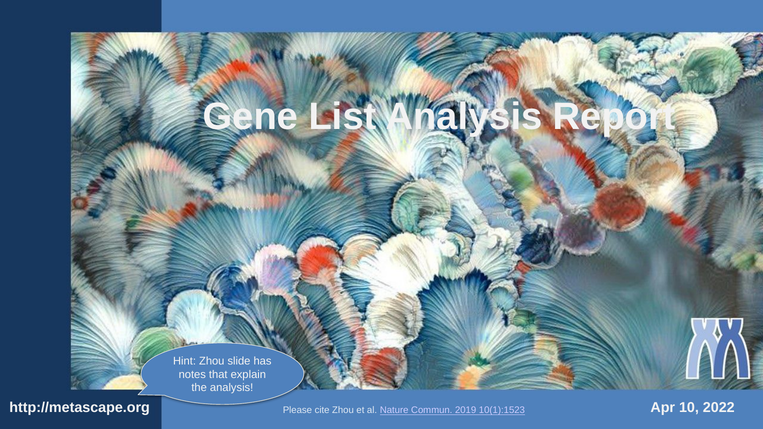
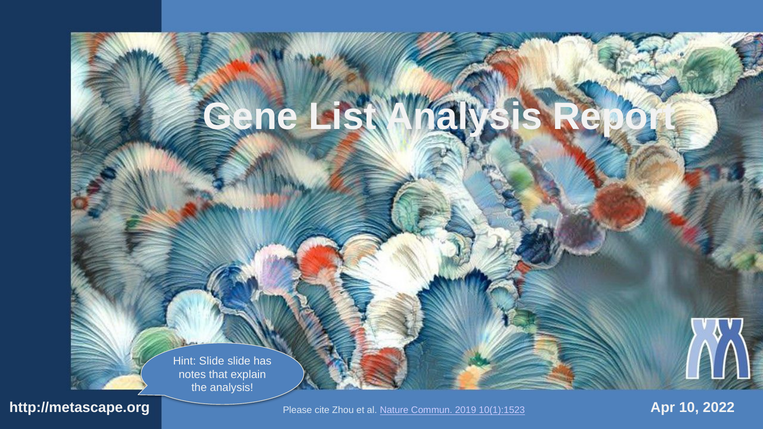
Hint Zhou: Zhou -> Slide (212, 361)
